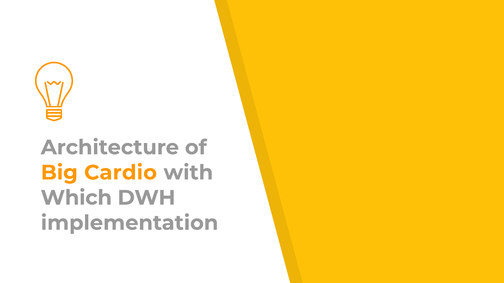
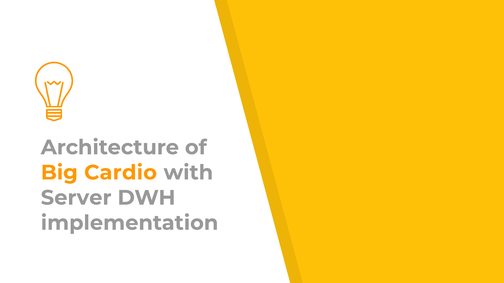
Which: Which -> Server (76, 198)
